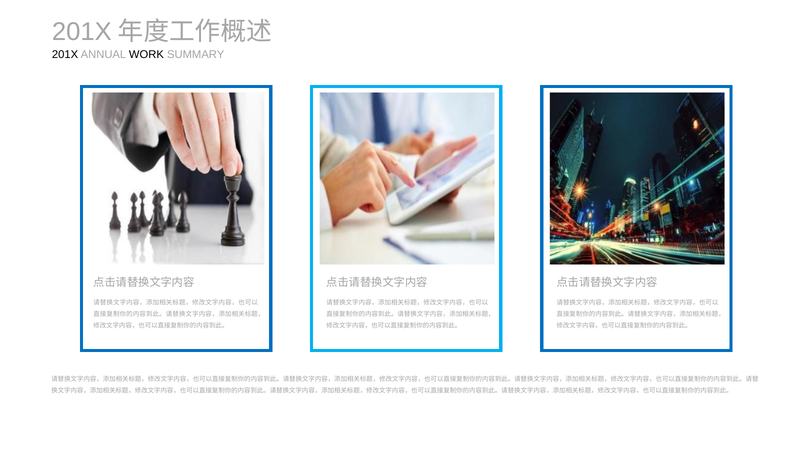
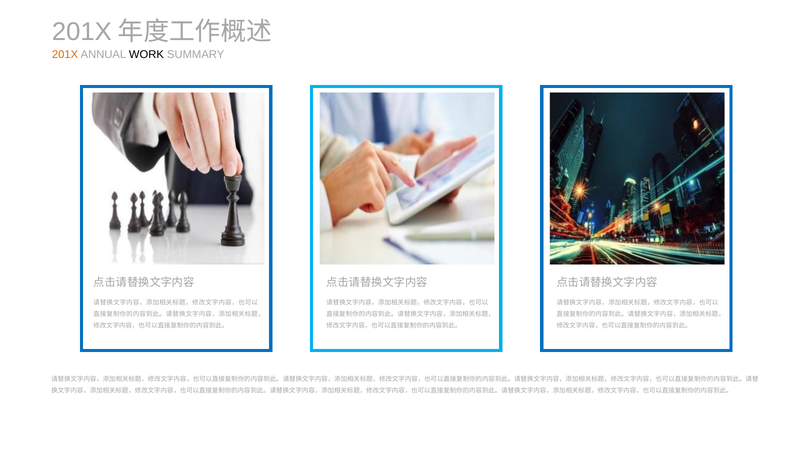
201X colour: black -> orange (65, 54)
